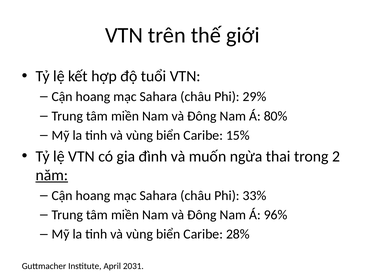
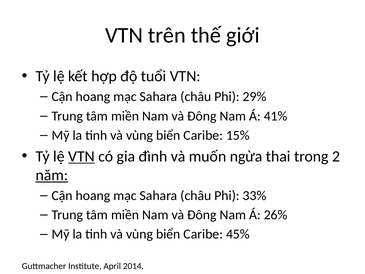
80%: 80% -> 41% (276, 116)
VTN underline: none -> present (81, 156)
96%: 96% -> 26% (276, 215)
28%: 28% -> 45% (238, 234)
2031: 2031 -> 2014 (133, 266)
